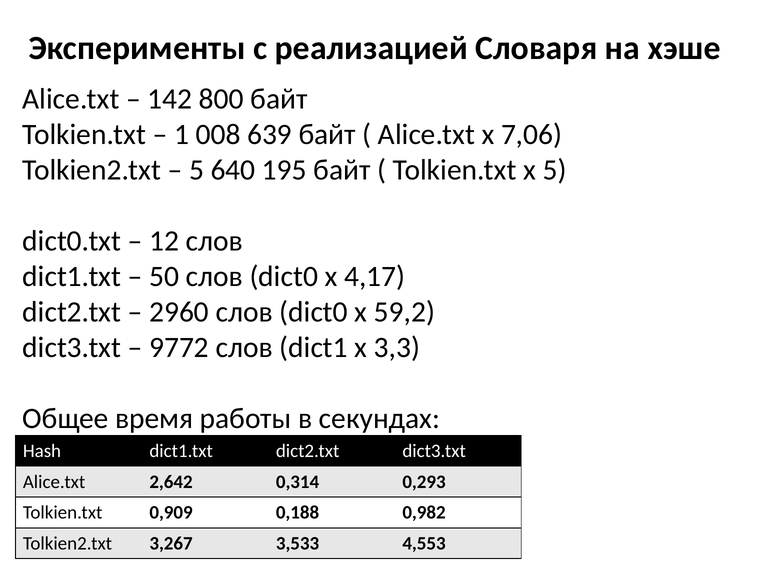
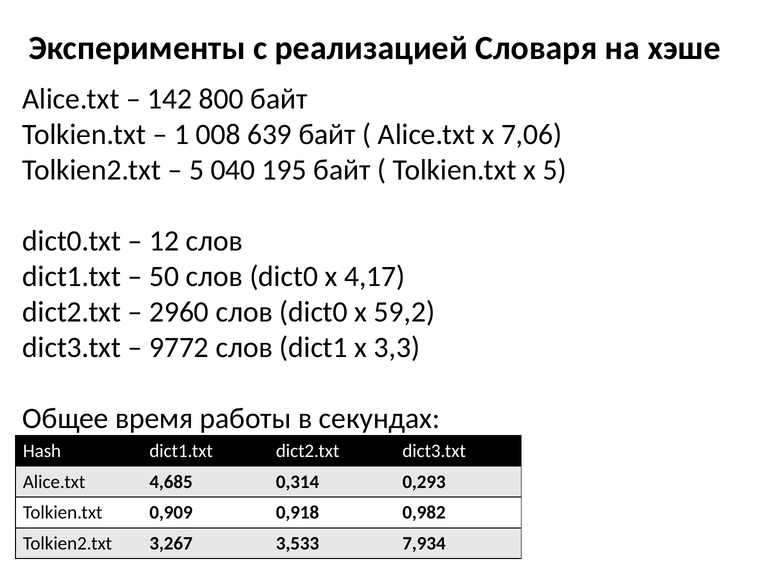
640: 640 -> 040 (233, 170)
2,642: 2,642 -> 4,685 (171, 481)
0,188: 0,188 -> 0,918 (298, 512)
4,553: 4,553 -> 7,934 (424, 543)
